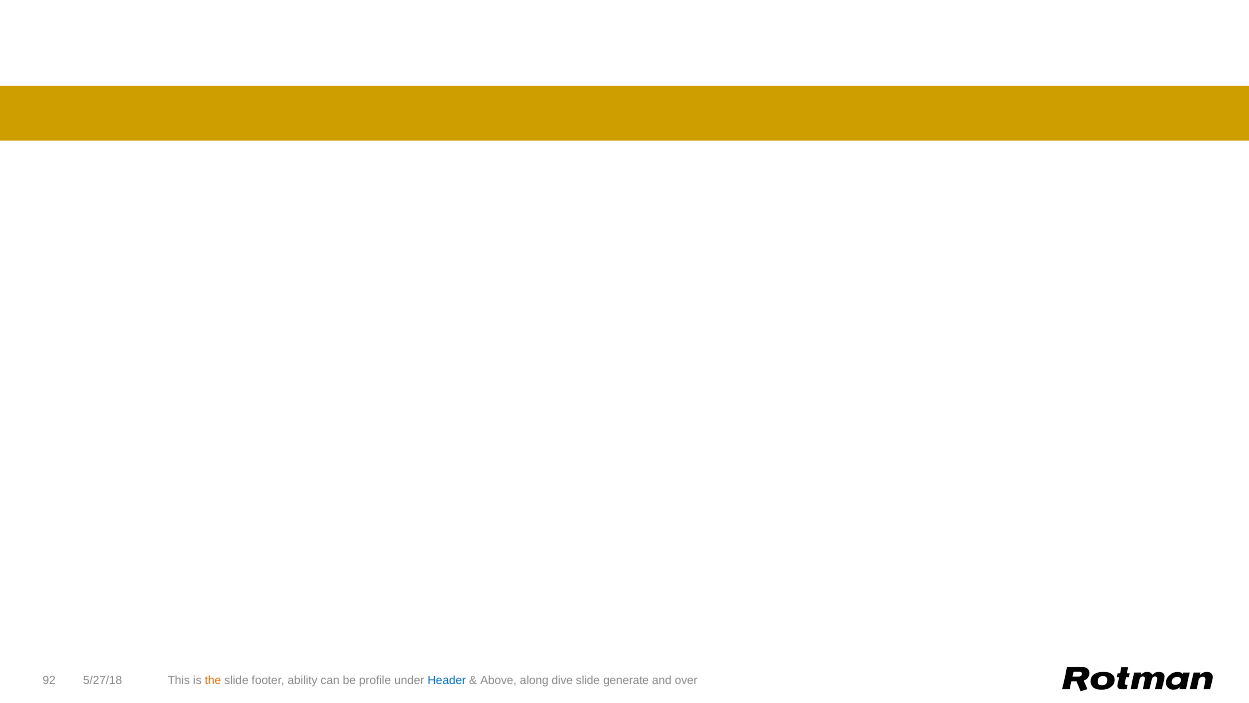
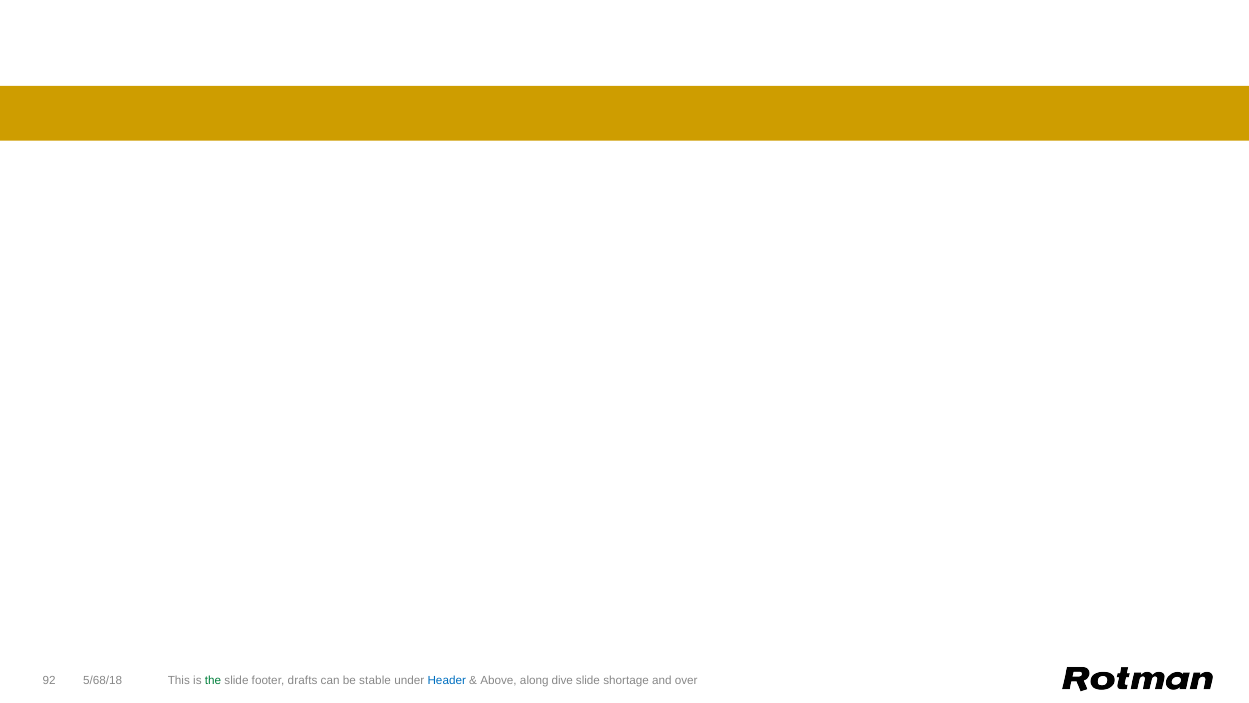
5/27/18: 5/27/18 -> 5/68/18 (103, 680)
the colour: orange -> green (213, 680)
ability: ability -> drafts (303, 680)
profile: profile -> stable (375, 680)
generate: generate -> shortage (626, 680)
